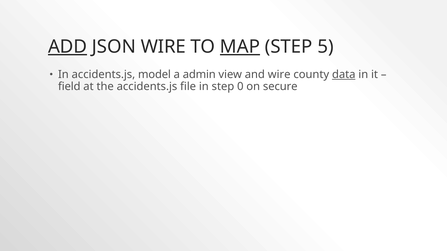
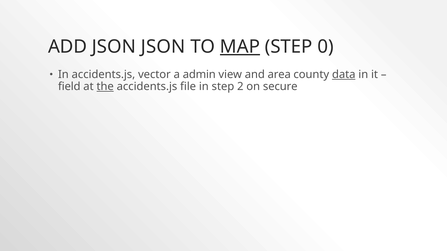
ADD underline: present -> none (68, 47)
JSON WIRE: WIRE -> JSON (163, 47)
5: 5 -> 0 (325, 47)
model: model -> vector (154, 75)
and wire: wire -> area (279, 75)
the underline: none -> present (105, 87)
0: 0 -> 2 (240, 87)
